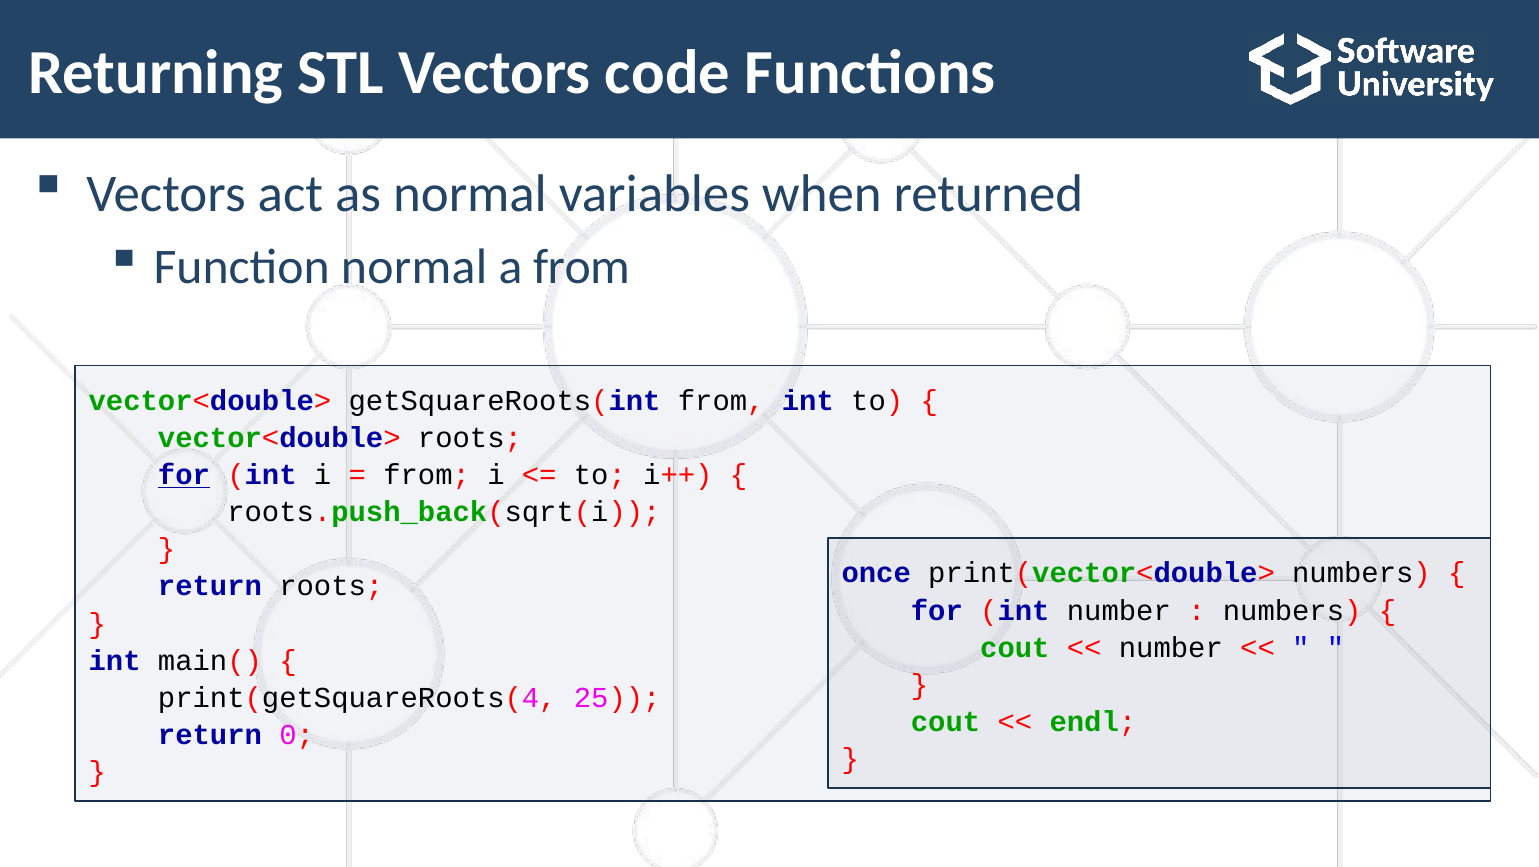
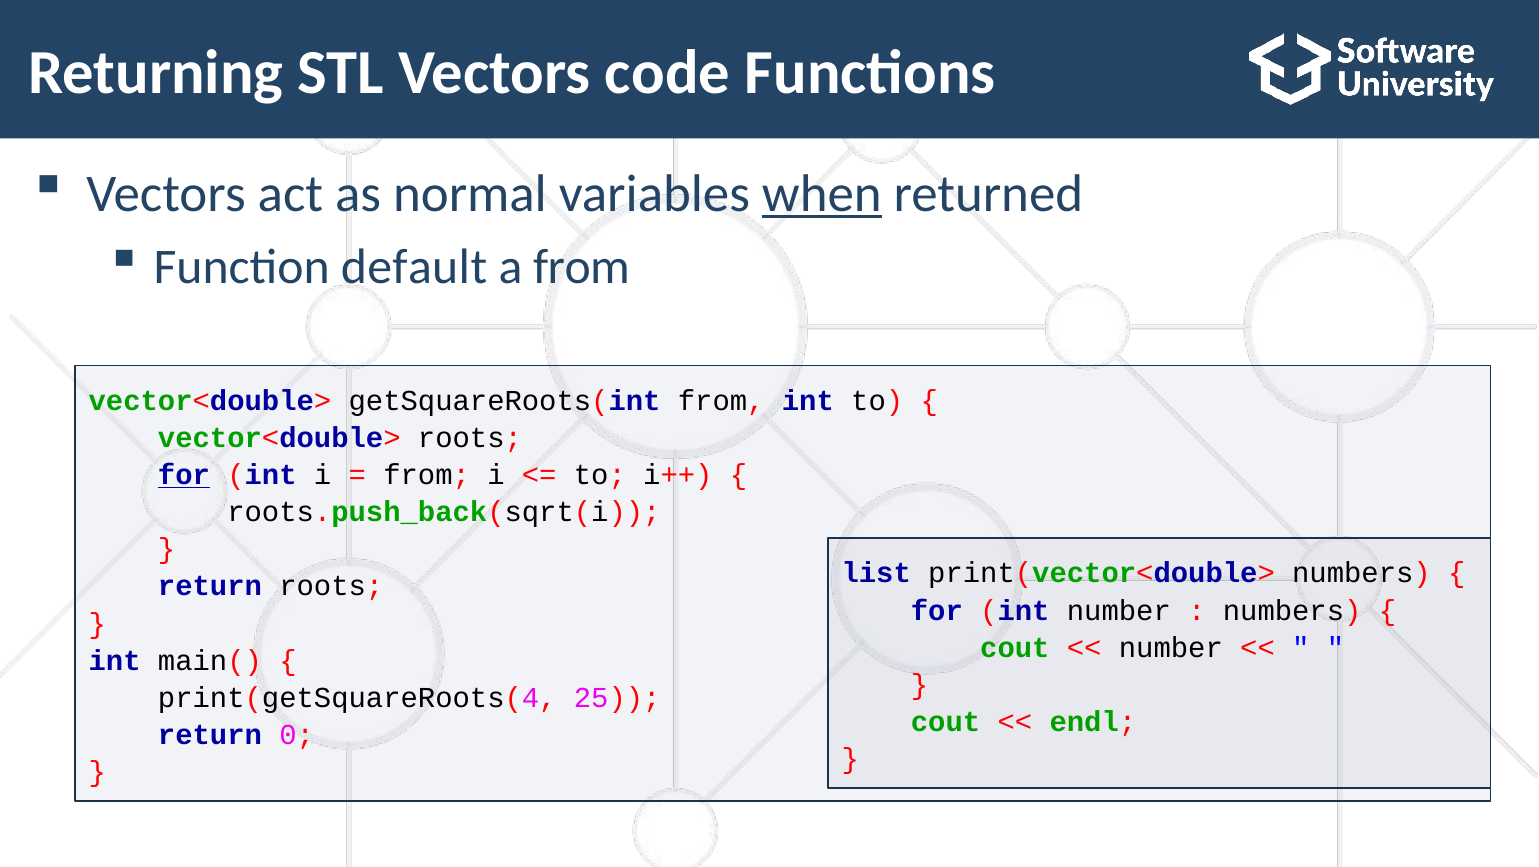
when underline: none -> present (822, 194)
Function normal: normal -> default (414, 267)
once: once -> list (876, 573)
